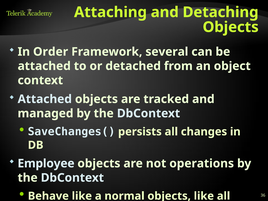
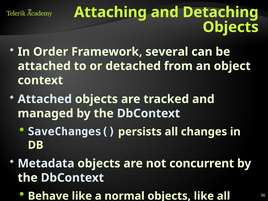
Employee: Employee -> Metadata (46, 163)
operations: operations -> concurrent (202, 163)
